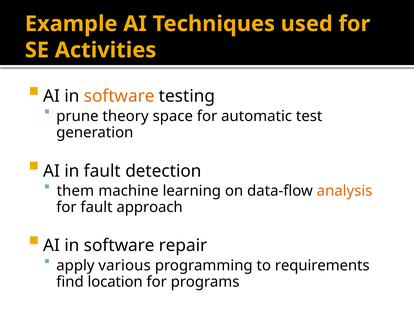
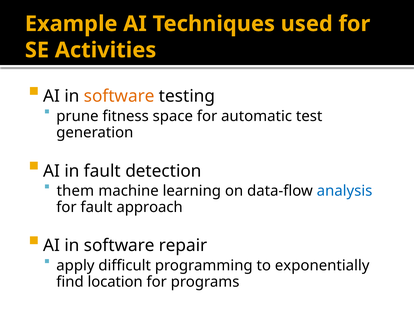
theory: theory -> fitness (126, 116)
analysis colour: orange -> blue (345, 191)
various: various -> difficult (125, 265)
requirements: requirements -> exponentially (322, 265)
